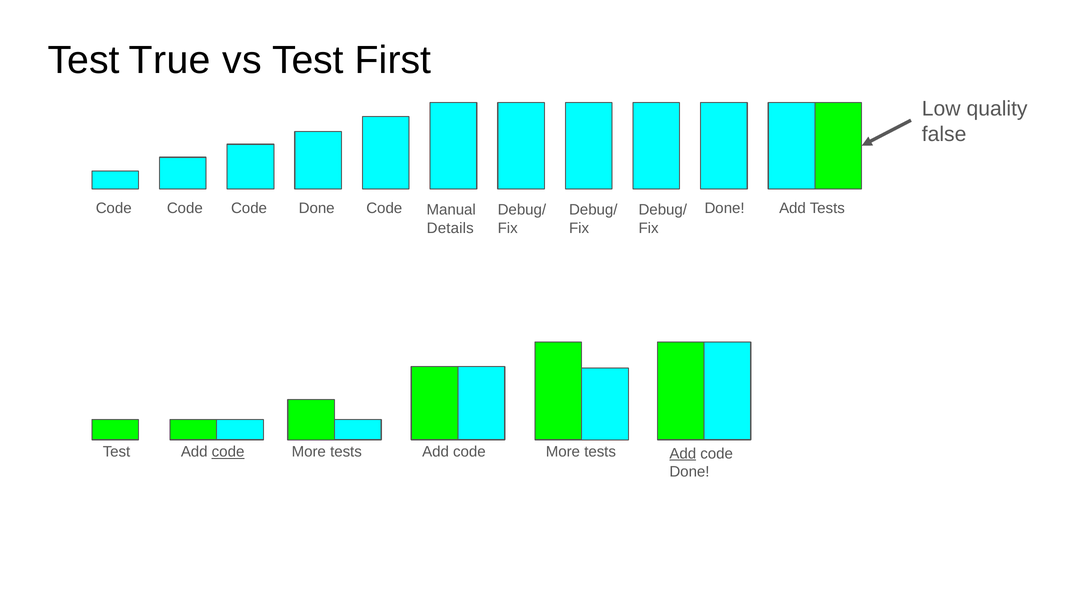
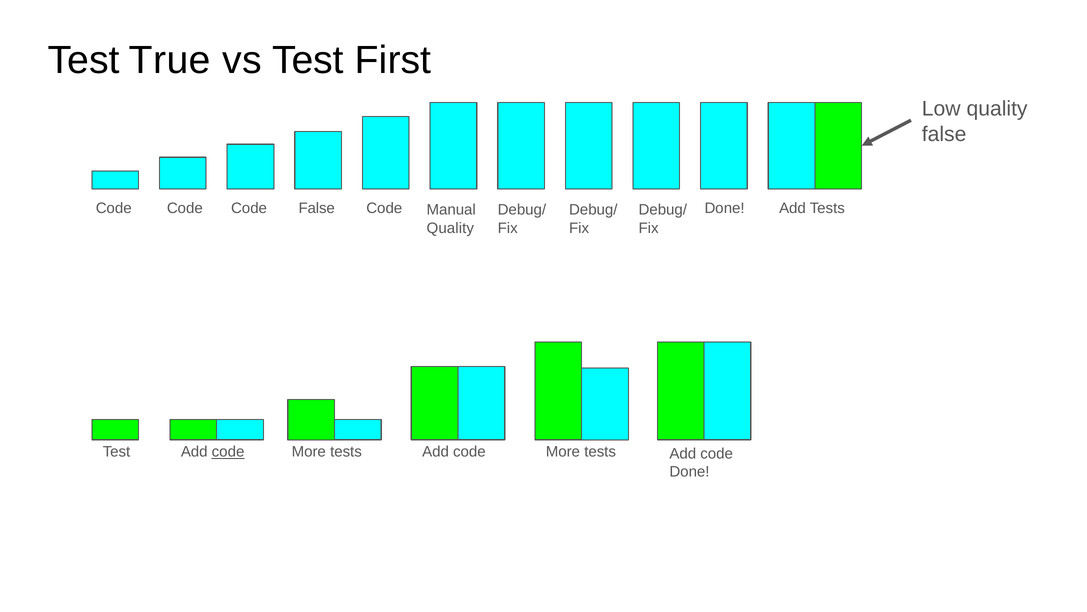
Code Code Done: Done -> False (317, 208)
Details: Details -> Quality (450, 228)
Add underline: present -> none (683, 453)
